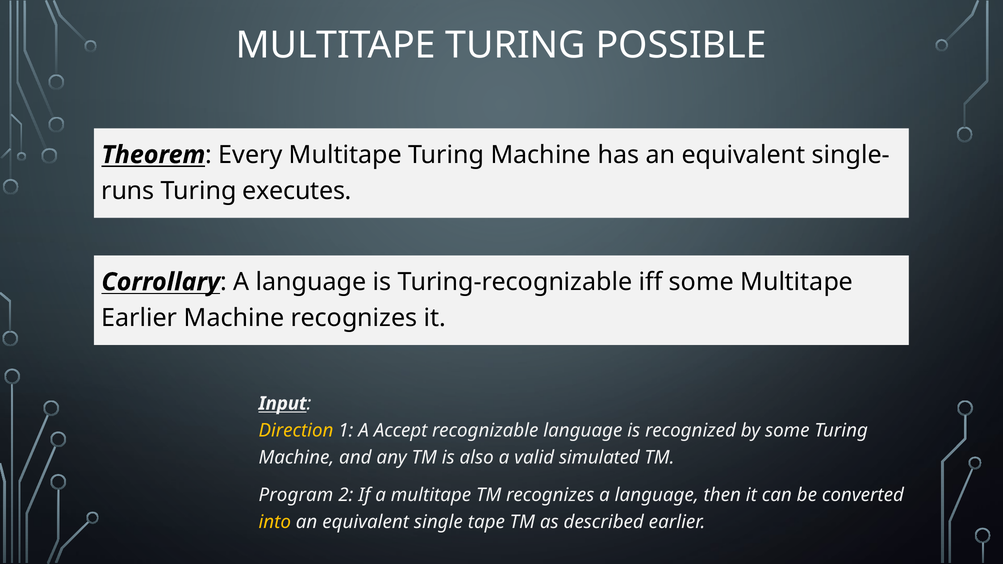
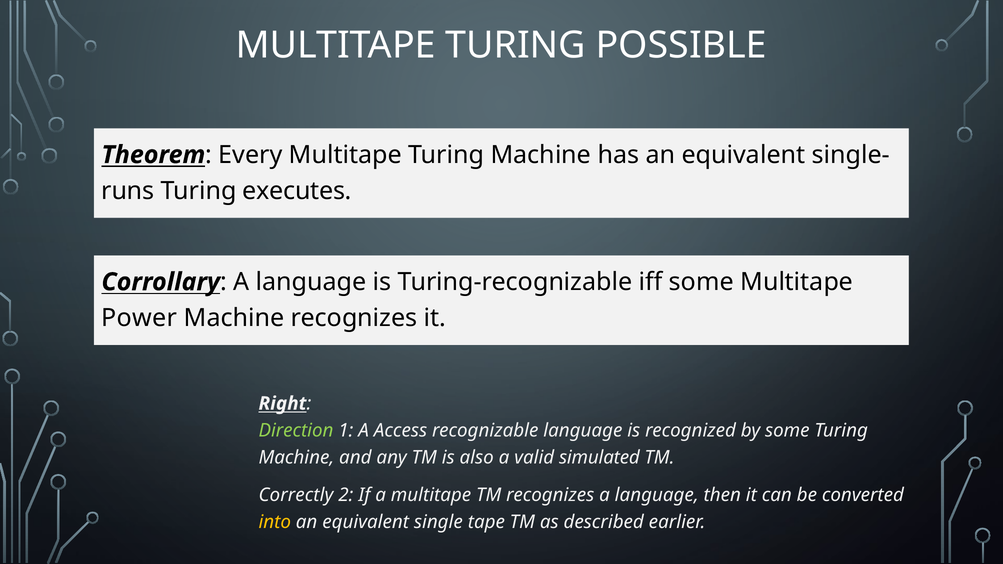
Earlier: Earlier -> Power (139, 318)
Input: Input -> Right (282, 404)
Direction colour: yellow -> light green (296, 431)
Accept: Accept -> Access (401, 431)
Program: Program -> Correctly (296, 495)
